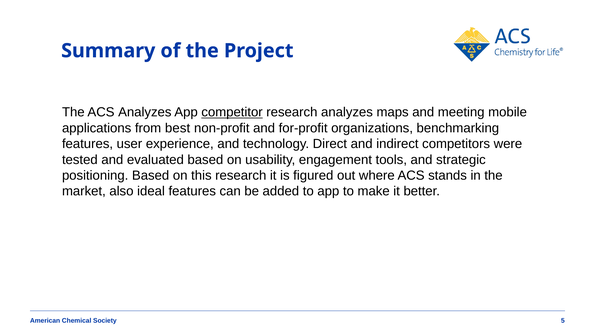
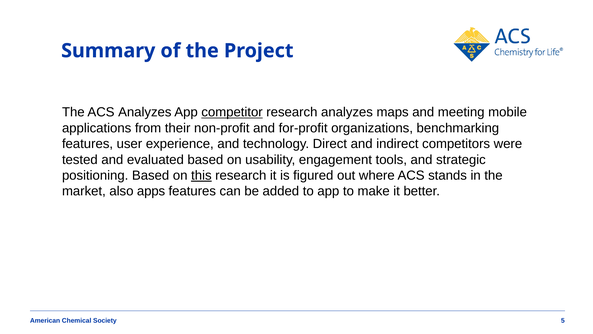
best: best -> their (178, 128)
this underline: none -> present (201, 175)
ideal: ideal -> apps (151, 191)
